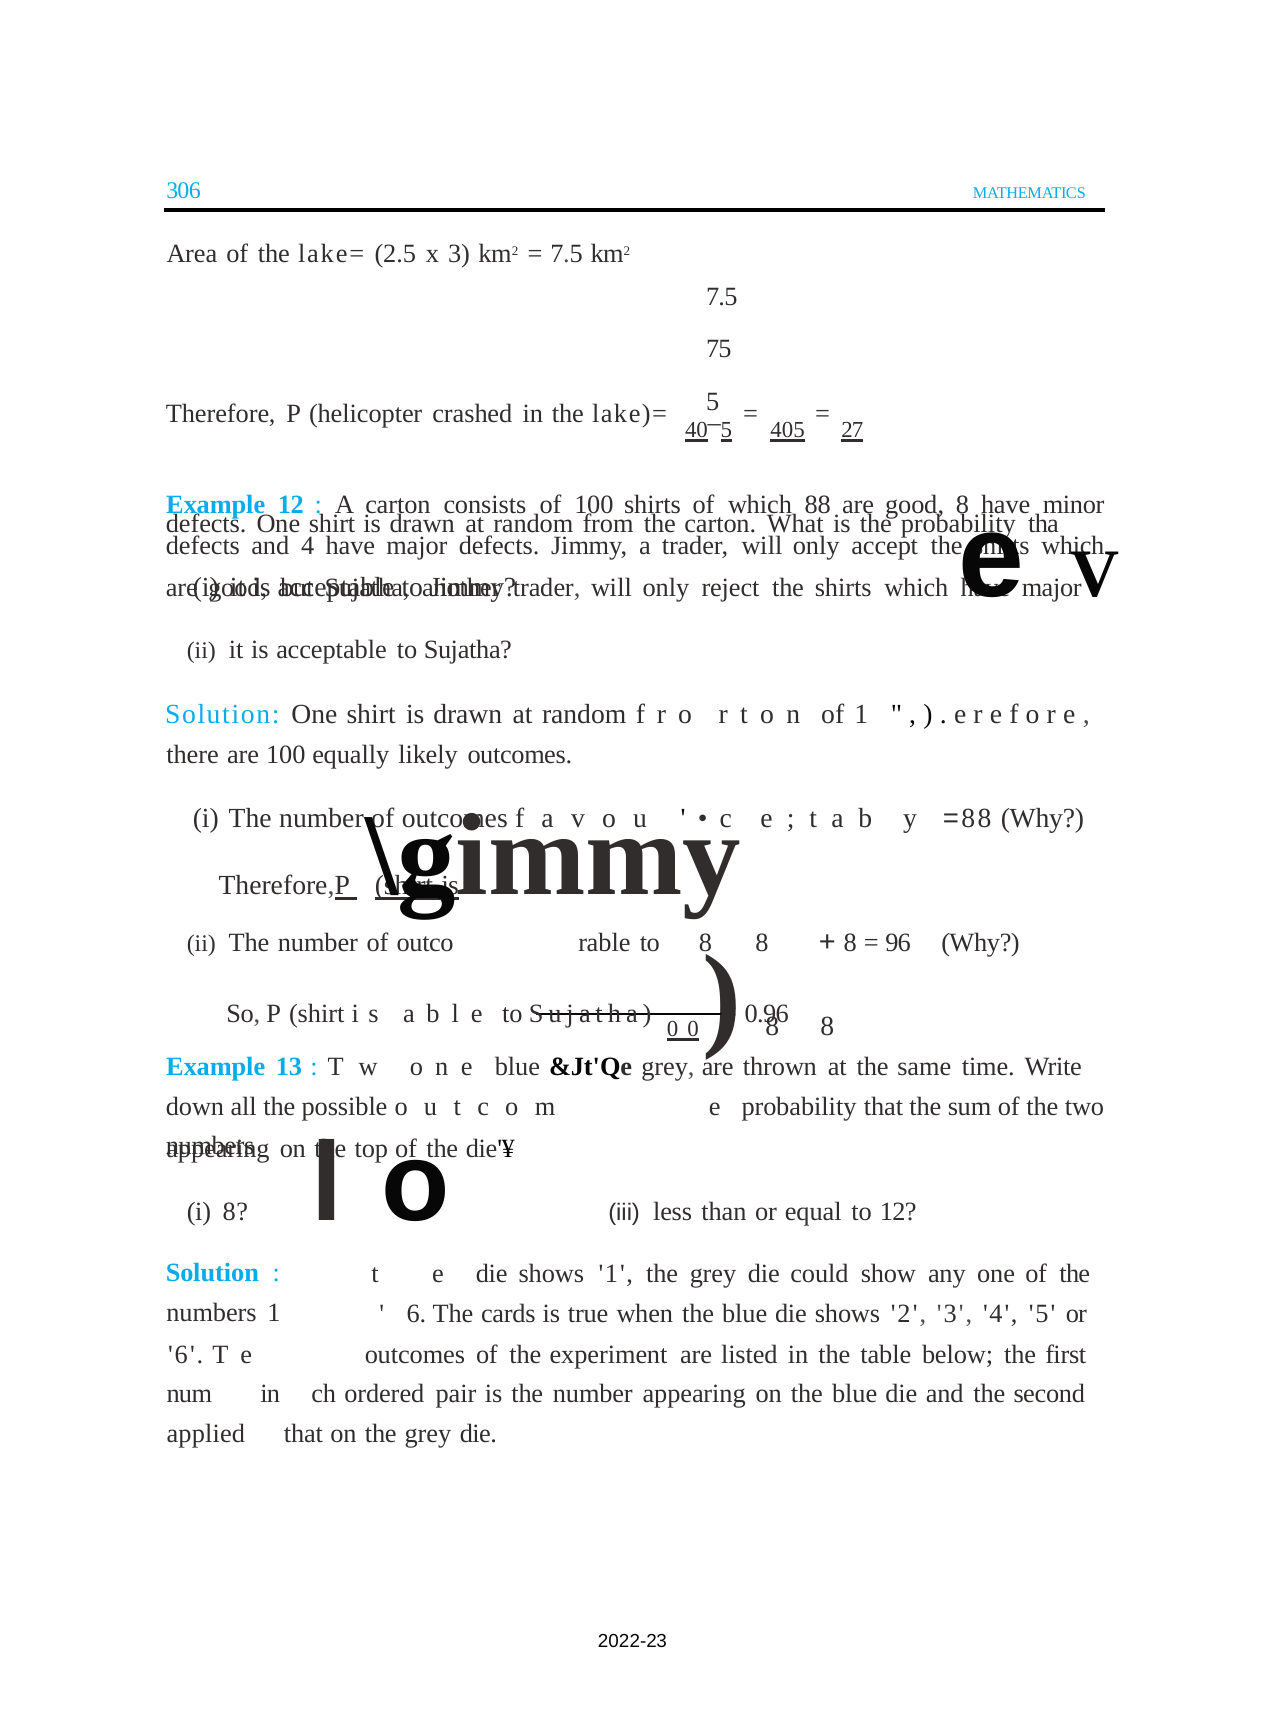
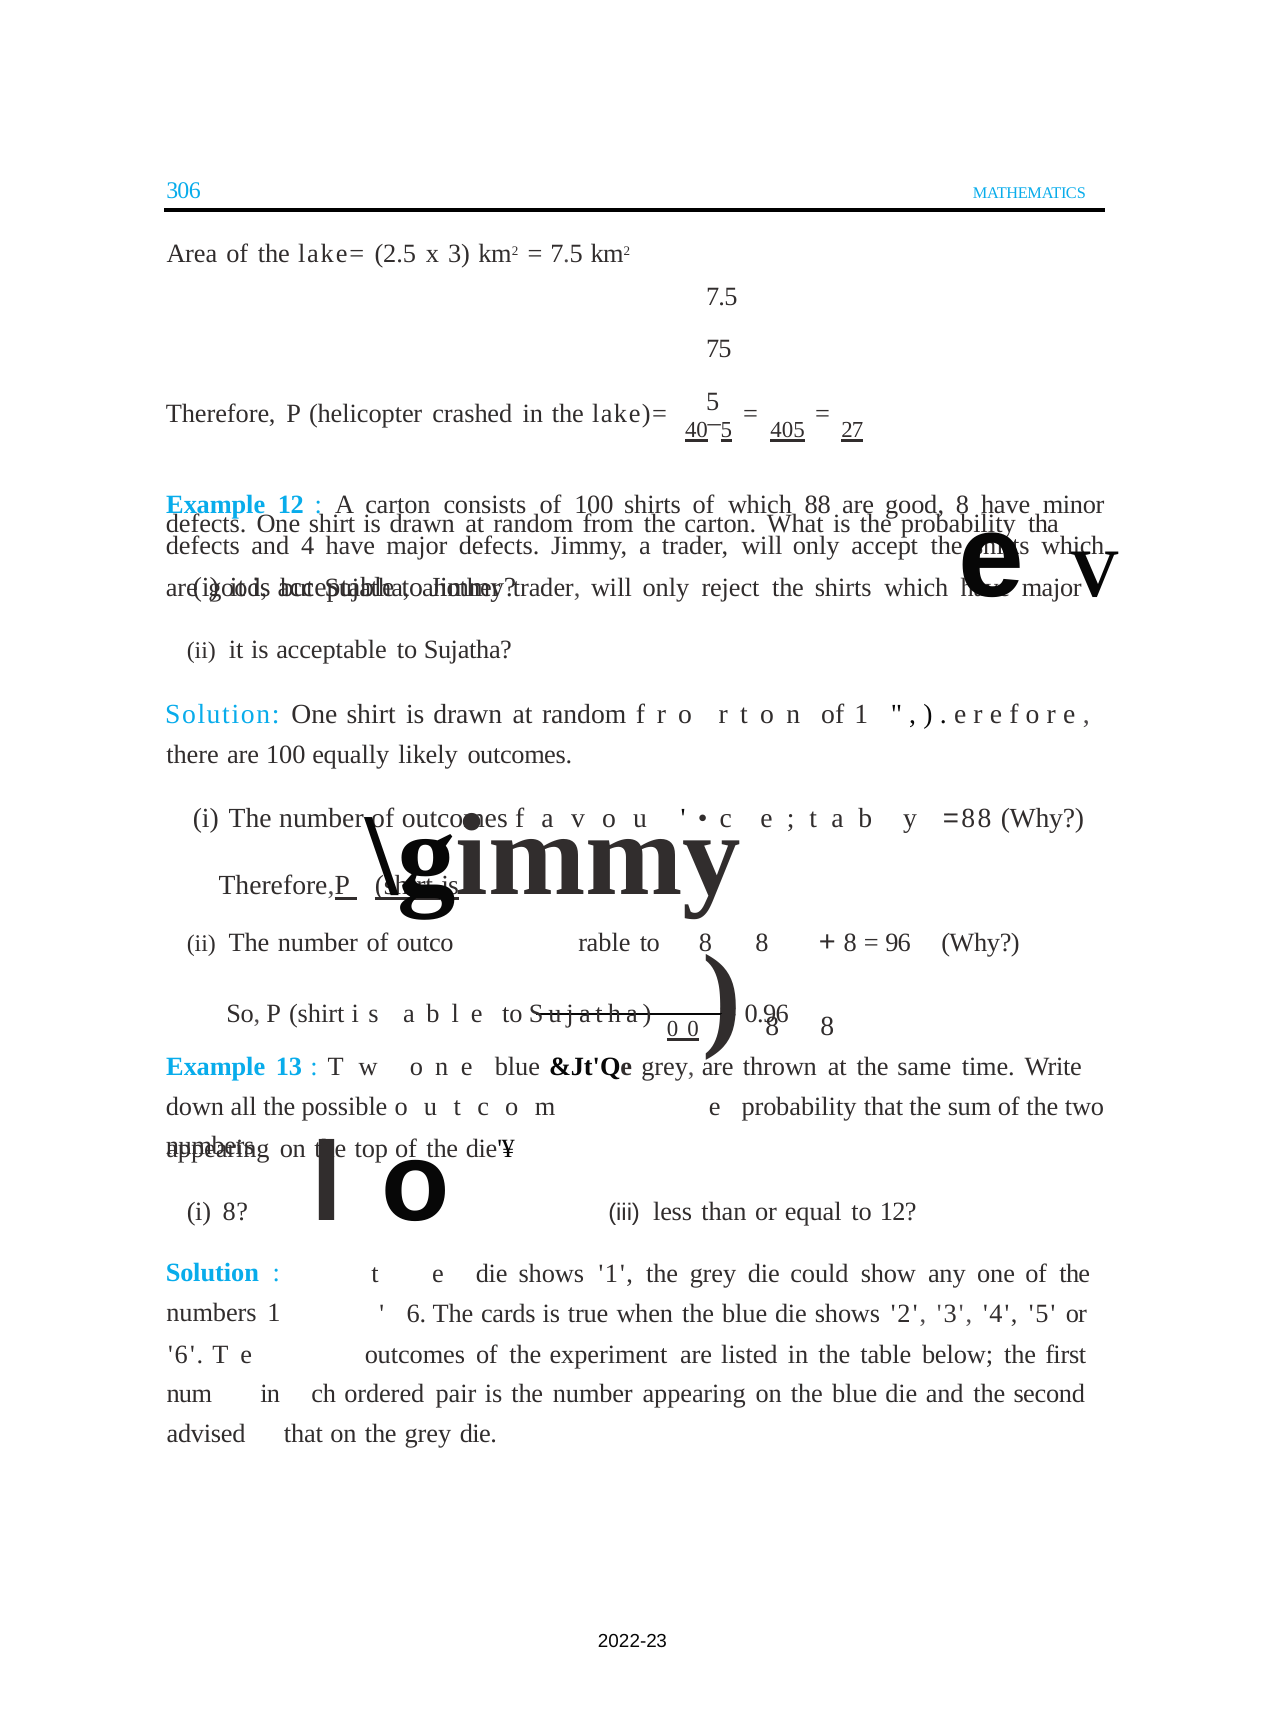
applied: applied -> advised (206, 1434)
